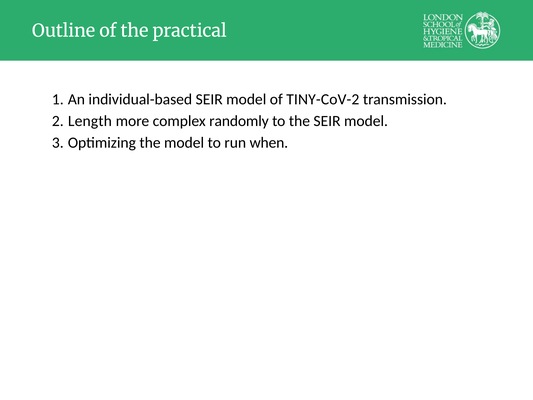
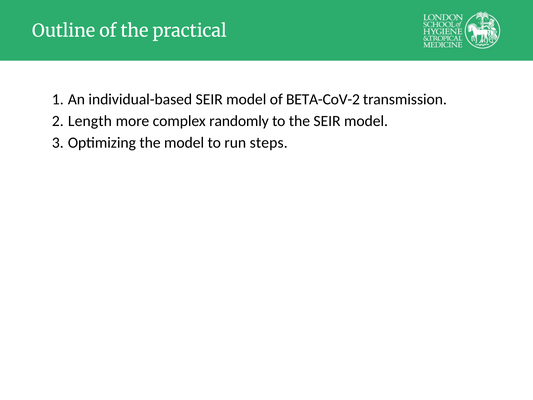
TINY-CoV-2: TINY-CoV-2 -> BETA-CoV-2 (323, 99)
when: when -> steps (269, 143)
